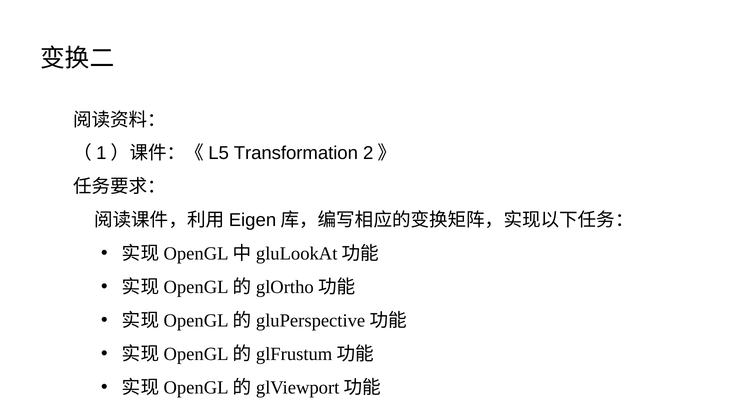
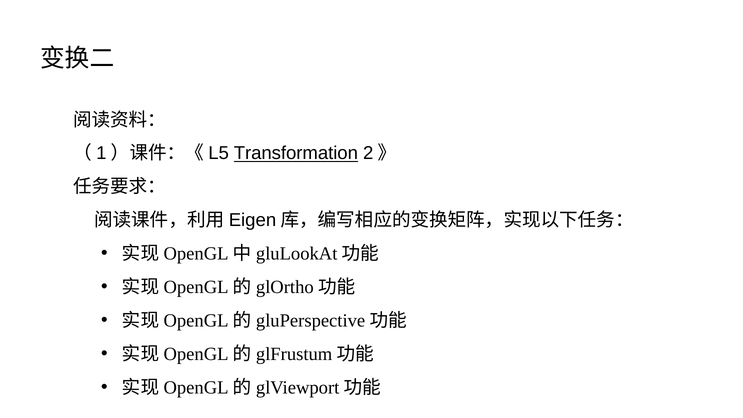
Transformation underline: none -> present (296, 153)
